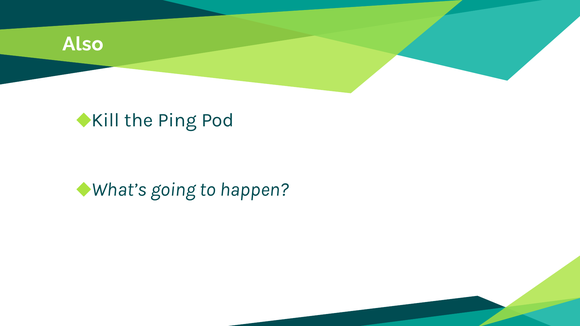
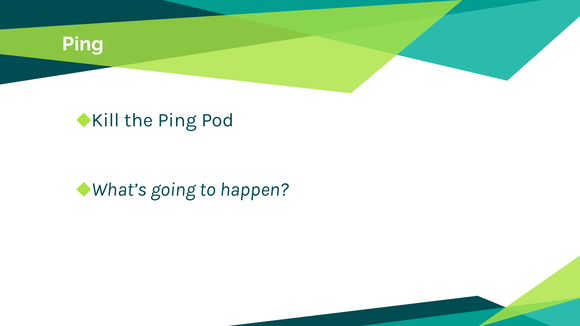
Also: Also -> Ping (83, 44)
